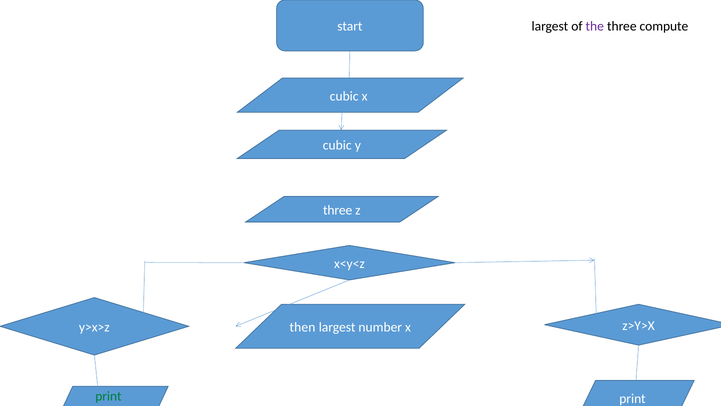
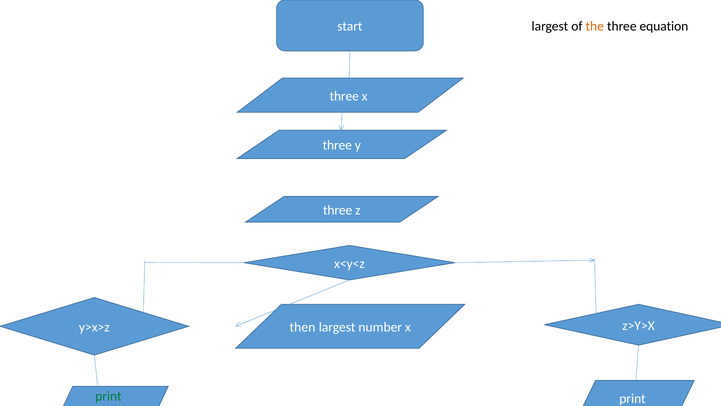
the colour: purple -> orange (595, 26)
compute: compute -> equation (664, 26)
cubic: cubic -> three (344, 96)
cubic: cubic -> three (337, 145)
